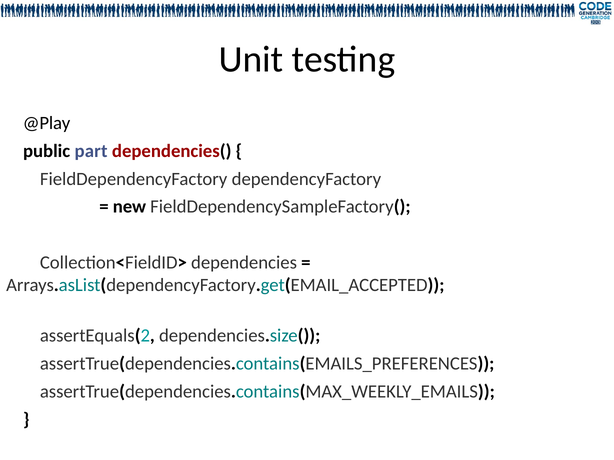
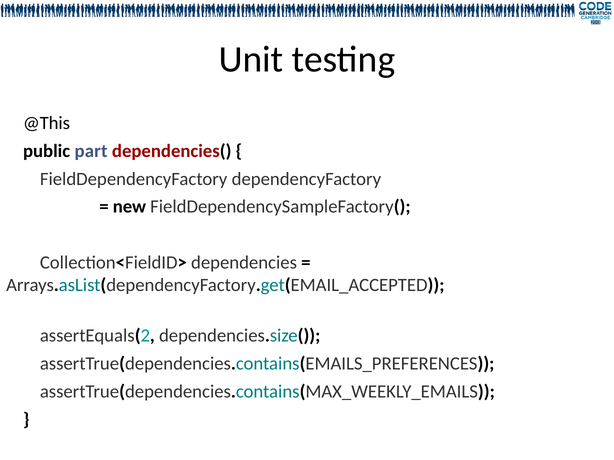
@Play: @Play -> @This (47, 123)
